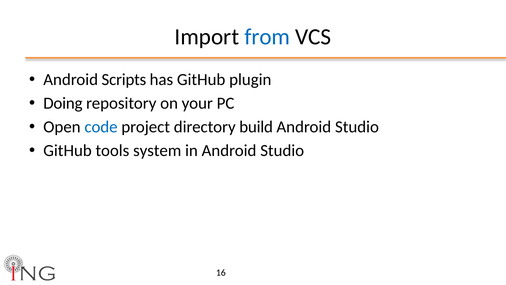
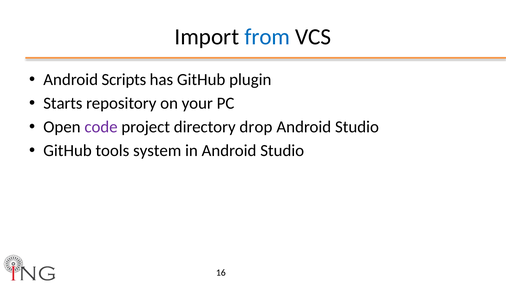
Doing: Doing -> Starts (63, 103)
code colour: blue -> purple (101, 127)
build: build -> drop (256, 127)
